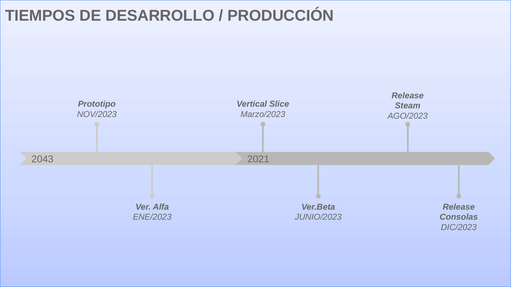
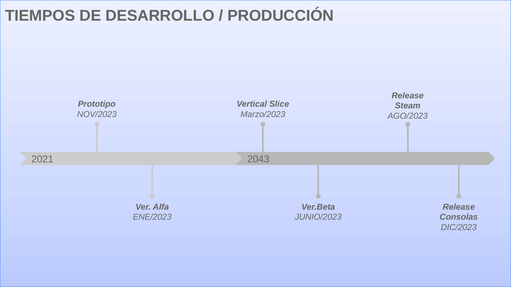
2043: 2043 -> 2021 (42, 159)
2021: 2021 -> 2043 (258, 159)
